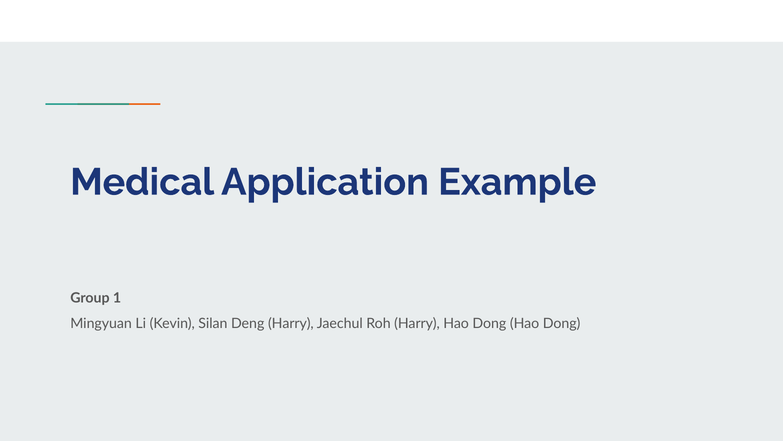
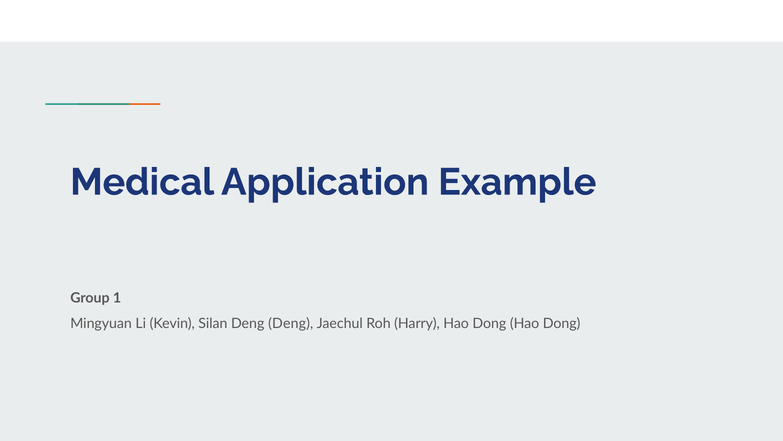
Deng Harry: Harry -> Deng (291, 323)
